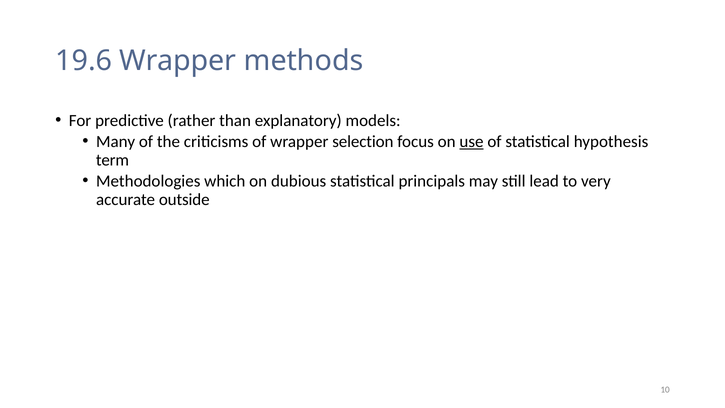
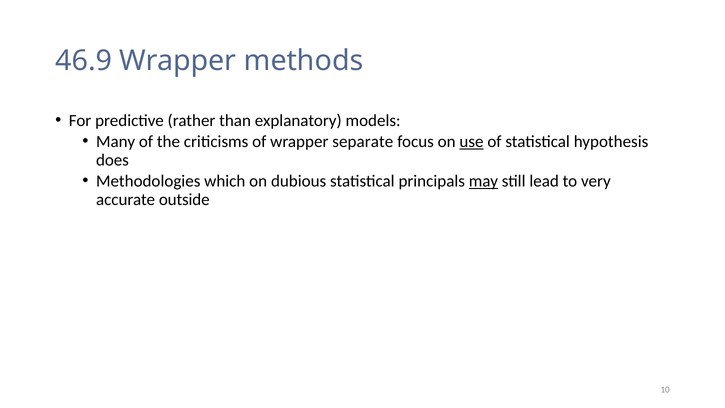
19.6: 19.6 -> 46.9 (84, 61)
selection: selection -> separate (363, 141)
term: term -> does (112, 160)
may underline: none -> present (483, 181)
